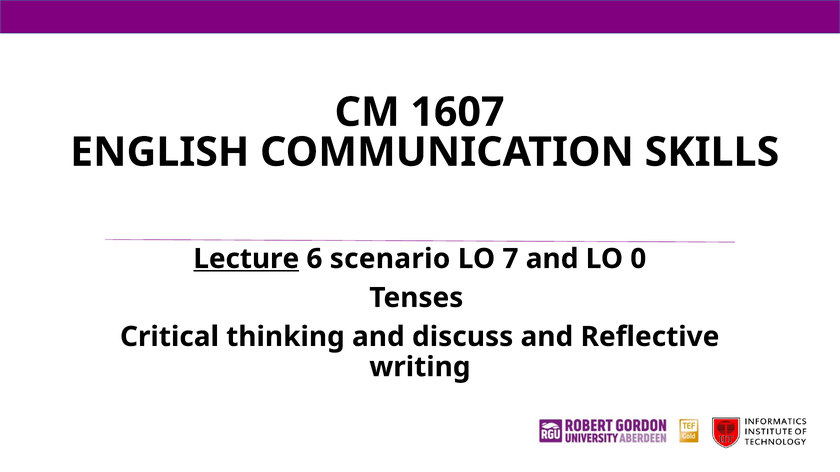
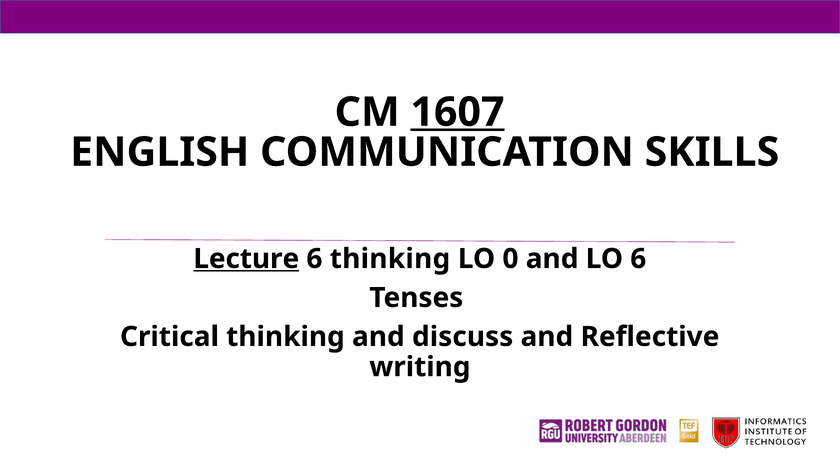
1607 underline: none -> present (457, 112)
6 scenario: scenario -> thinking (390, 259)
7: 7 -> 0 (510, 259)
LO 0: 0 -> 6 (638, 259)
